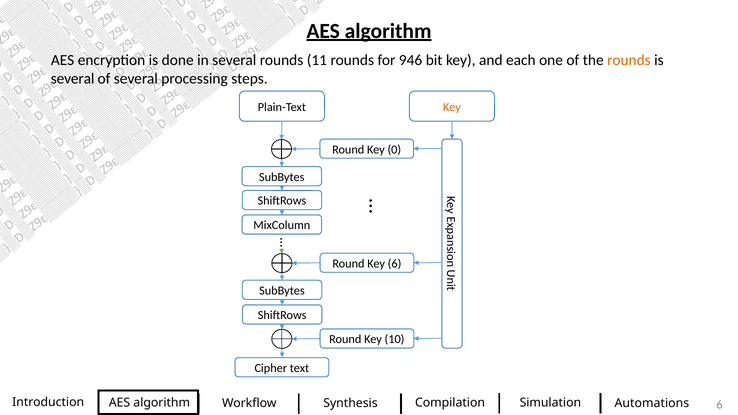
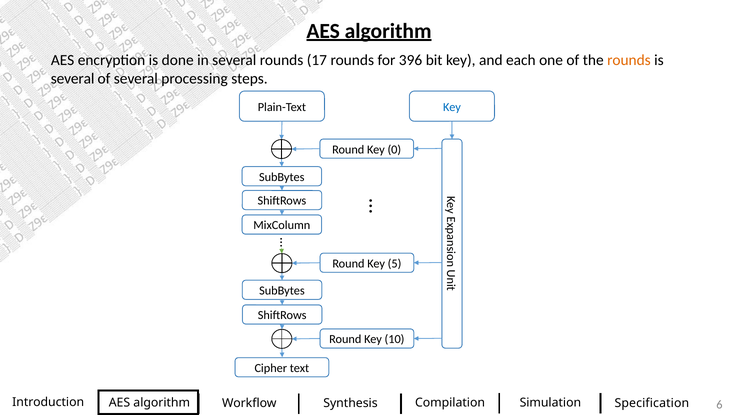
11: 11 -> 17 (317, 60)
946: 946 -> 396 (411, 60)
Key colour: orange -> blue (452, 107)
Key 6: 6 -> 5 (395, 264)
Automations: Automations -> Specification (652, 403)
